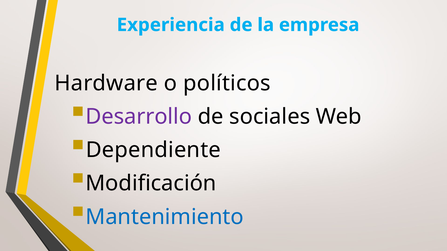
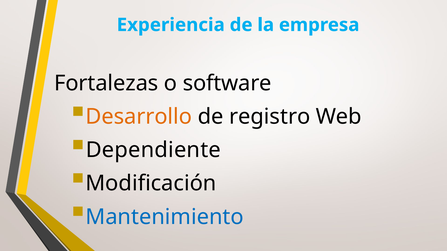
Hardware: Hardware -> Fortalezas (106, 83)
políticos: políticos -> software (227, 83)
Desarrollo colour: purple -> orange (139, 117)
sociales: sociales -> registro (270, 117)
